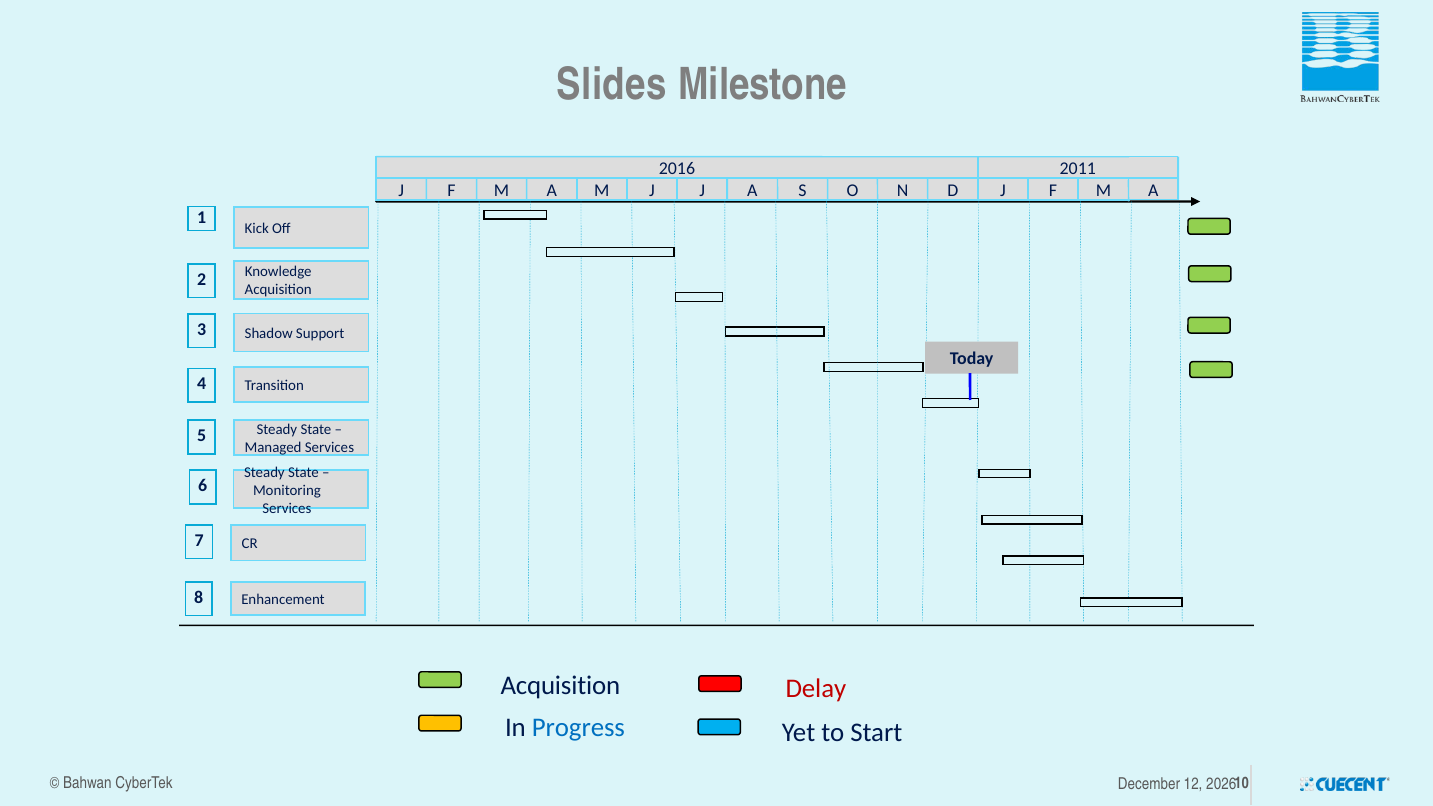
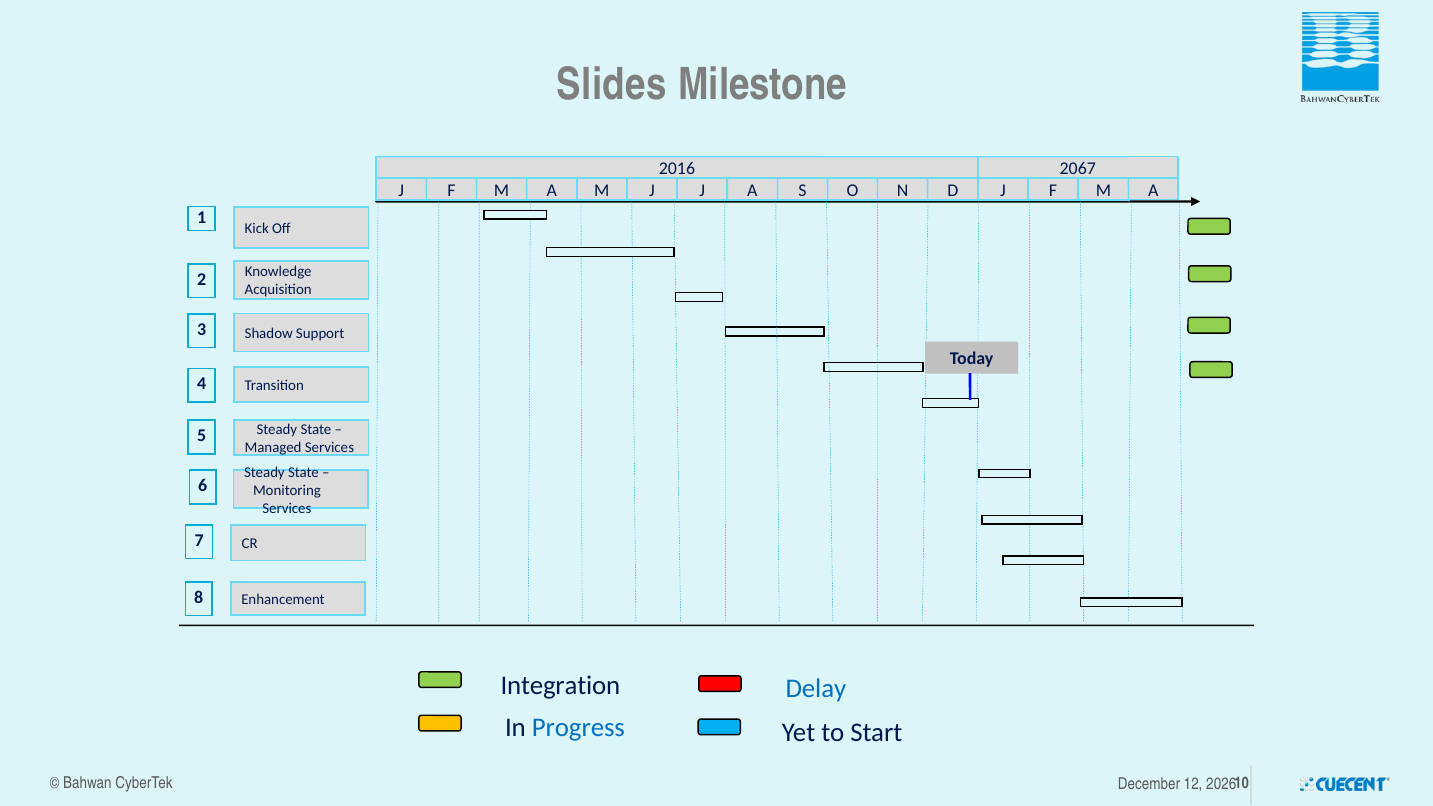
2011: 2011 -> 2067 (1078, 169)
Acquisition: Acquisition -> Integration (560, 685)
Delay colour: red -> blue (816, 688)
